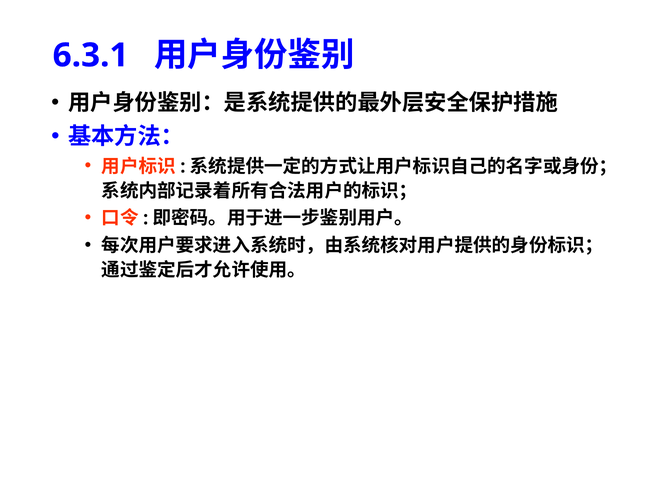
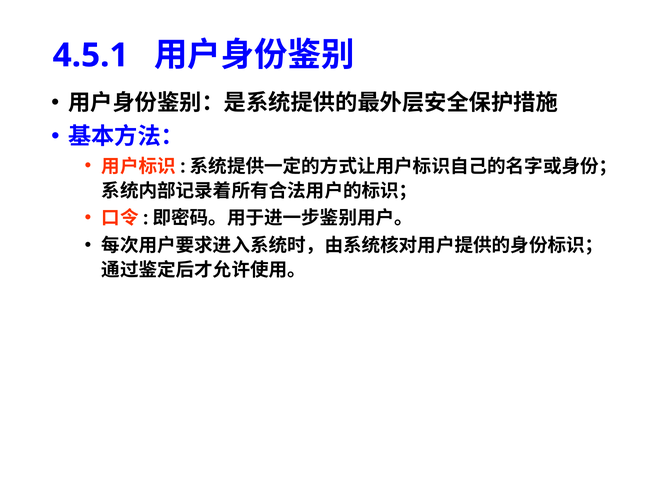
6.3.1: 6.3.1 -> 4.5.1 (91, 55)
